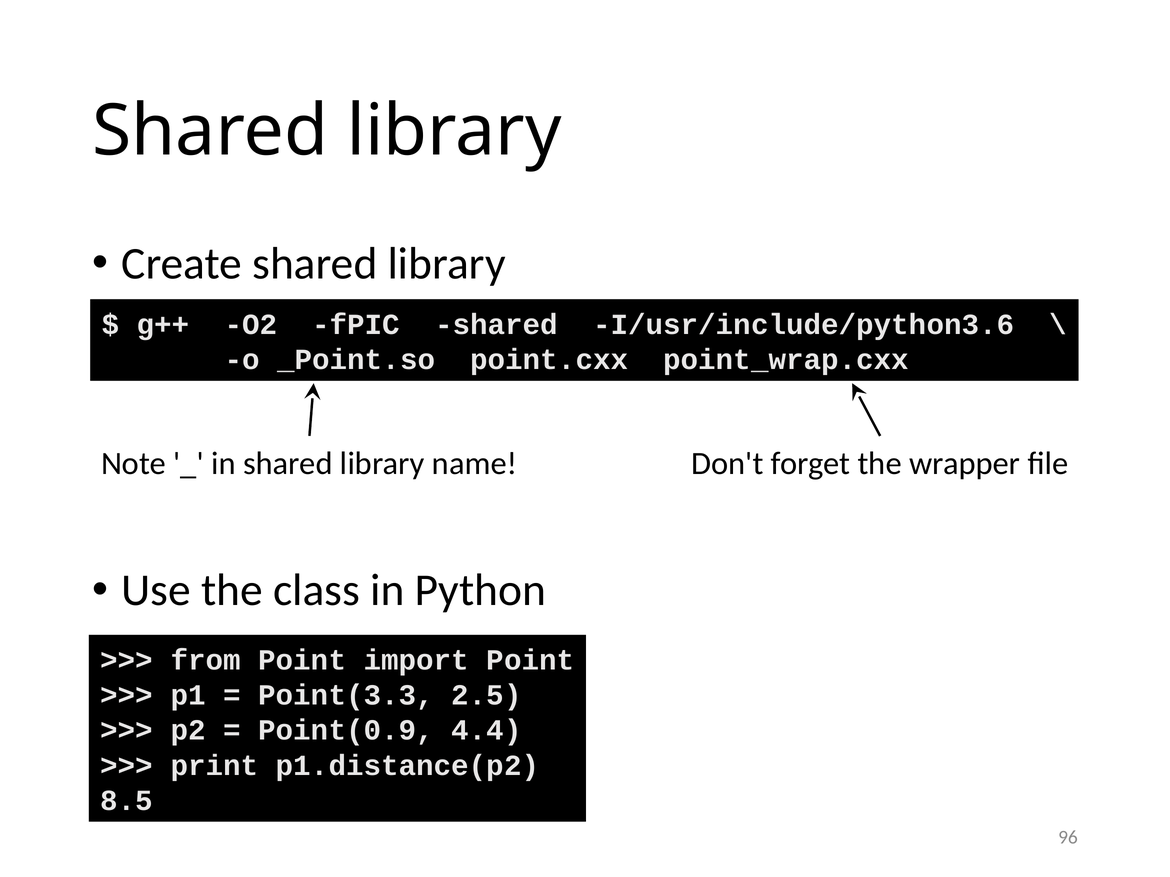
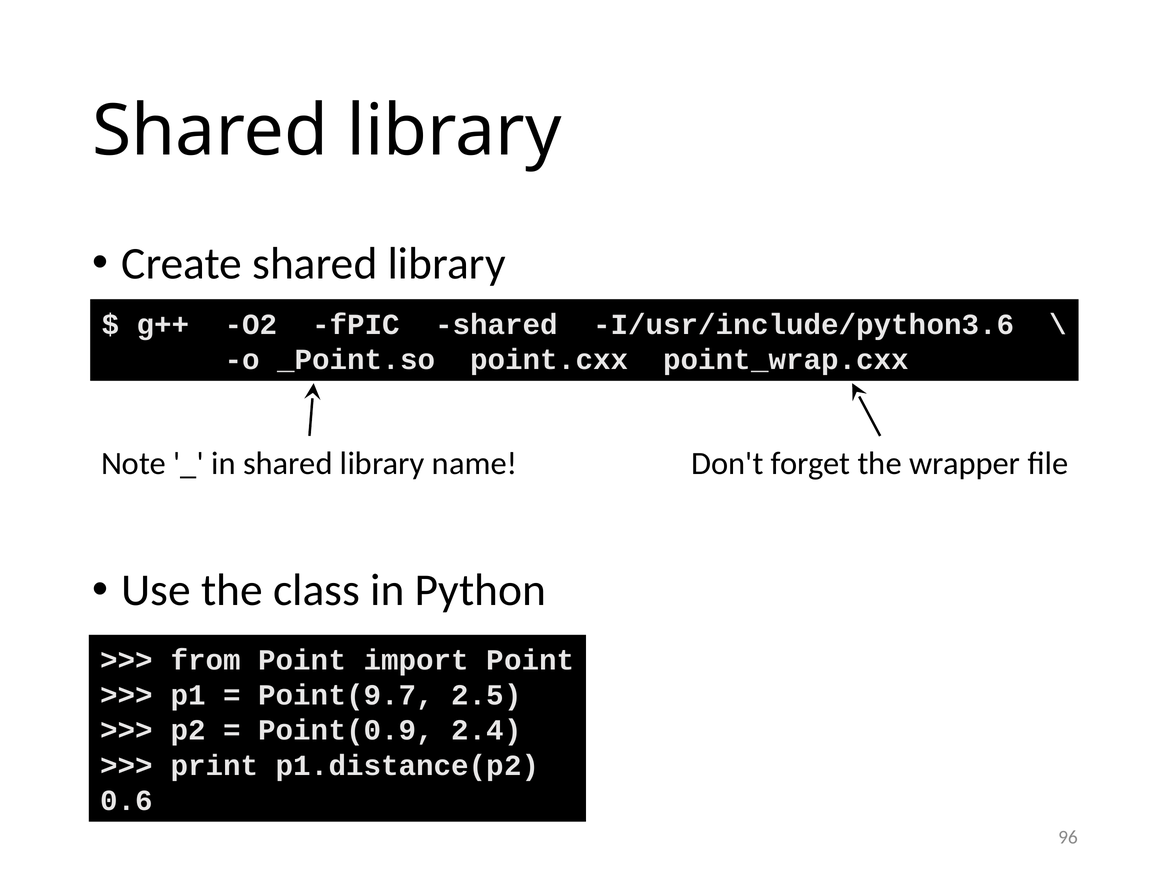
Point(3.3: Point(3.3 -> Point(9.7 (346, 696)
4.4: 4.4 -> 2.4 (486, 731)
8.5: 8.5 -> 0.6 (127, 801)
